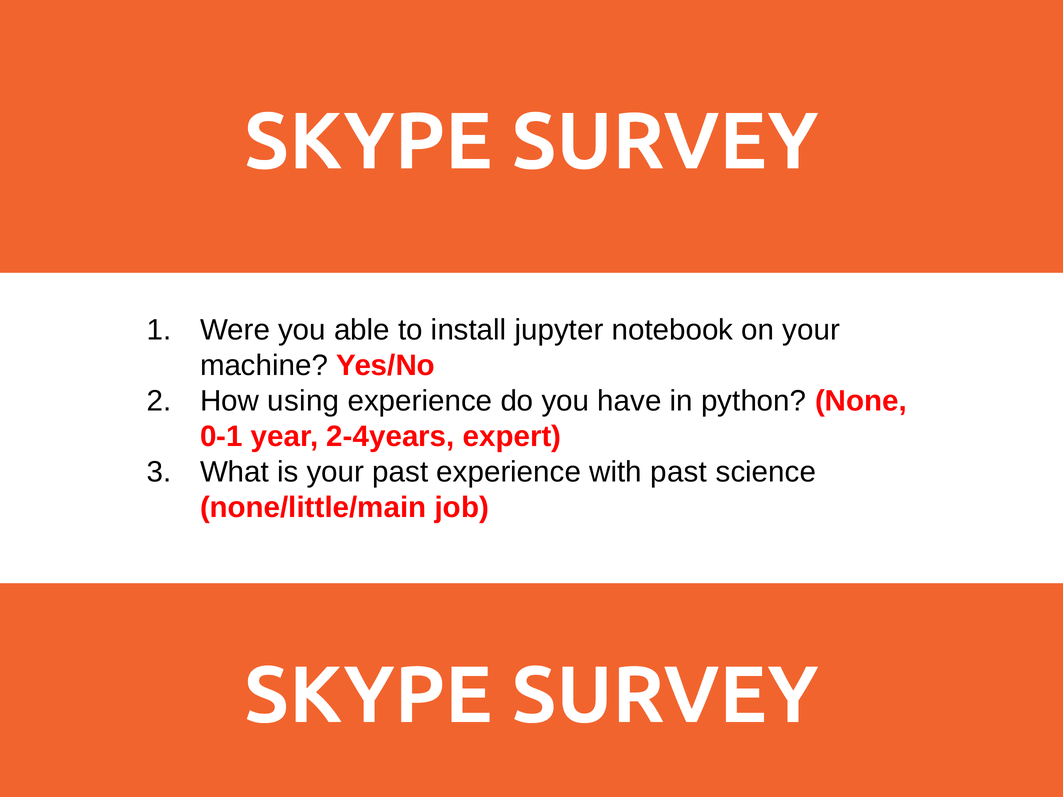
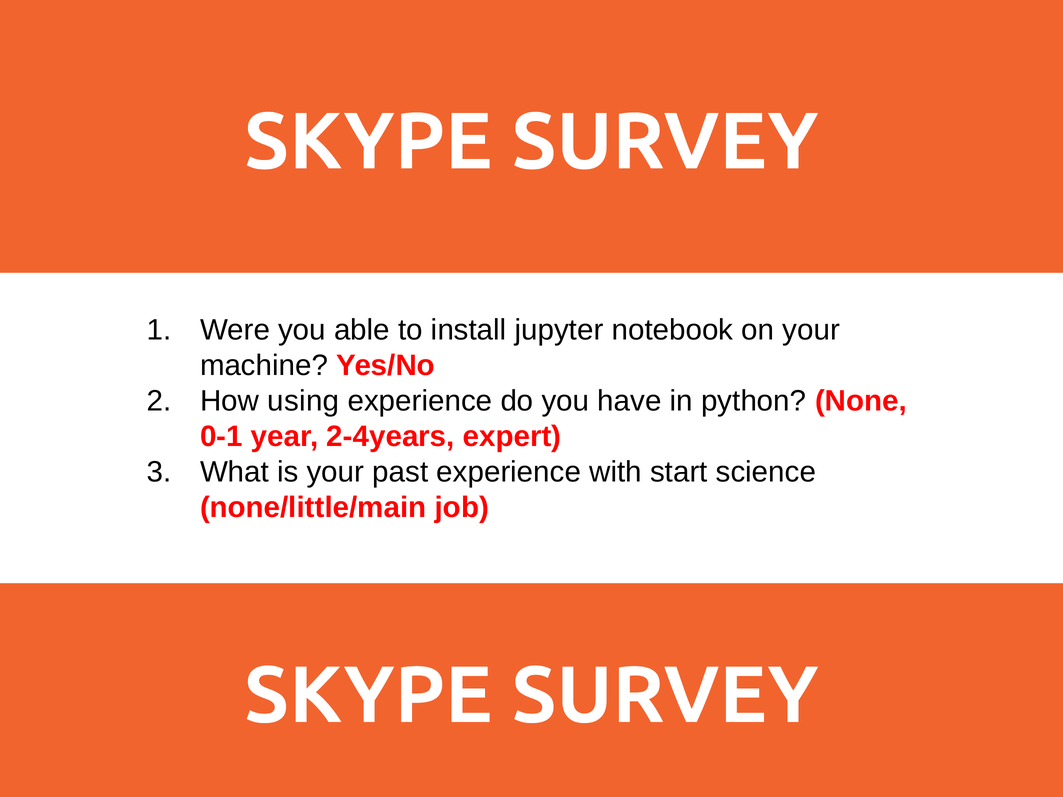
with past: past -> start (679, 472)
